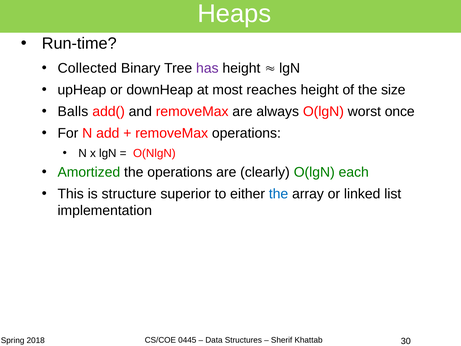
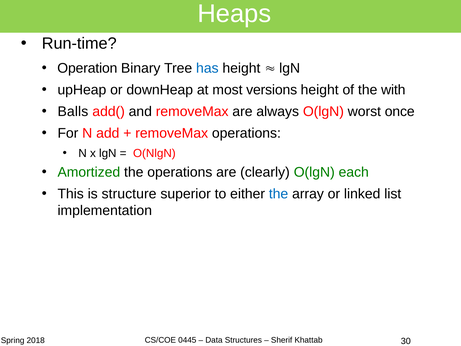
Collected: Collected -> Operation (87, 68)
has colour: purple -> blue (207, 68)
reaches: reaches -> versions (272, 90)
size: size -> with (393, 90)
